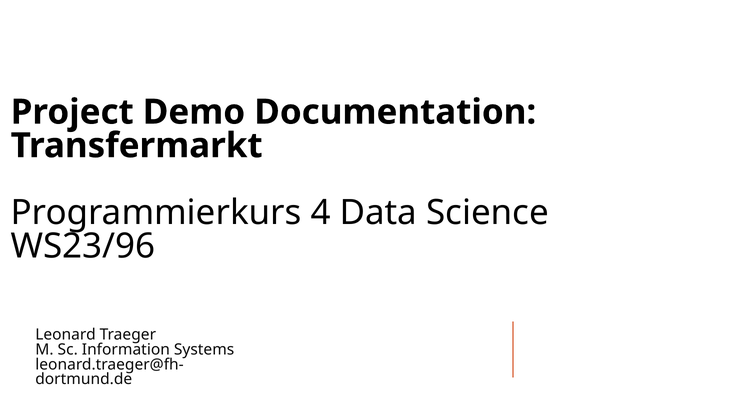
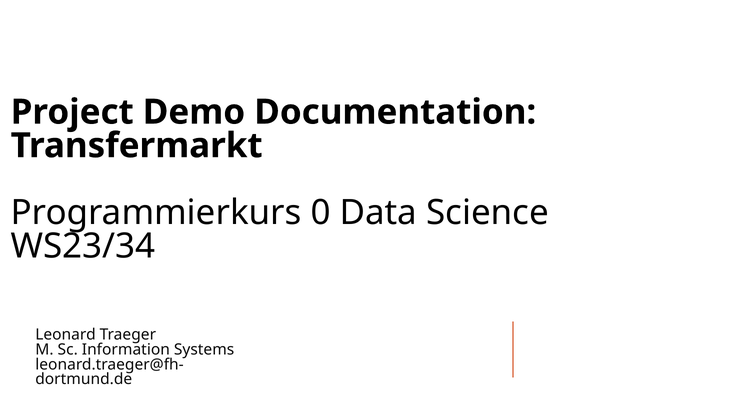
4: 4 -> 0 (321, 213)
WS23/96: WS23/96 -> WS23/34 (83, 247)
